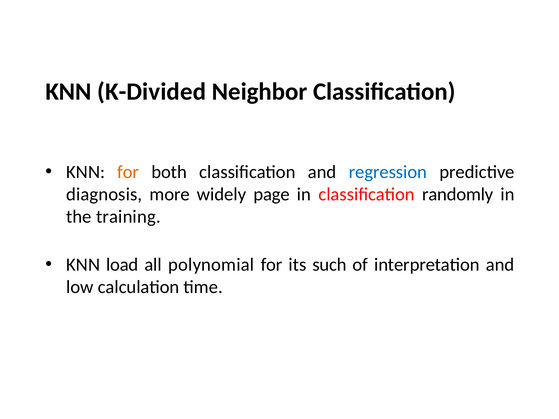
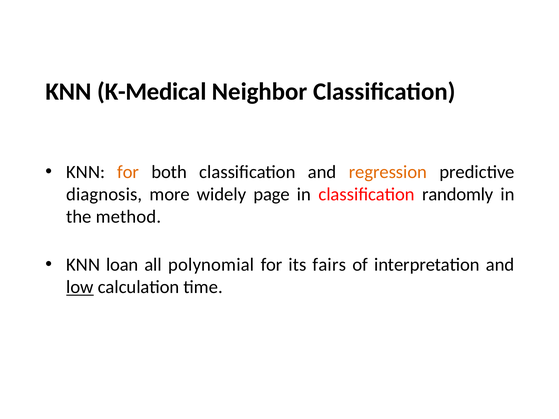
K-Divided: K-Divided -> K-Medical (152, 92)
regression colour: blue -> orange (388, 172)
training: training -> method (128, 217)
load: load -> loan (122, 265)
such: such -> fairs (329, 265)
low underline: none -> present (80, 287)
